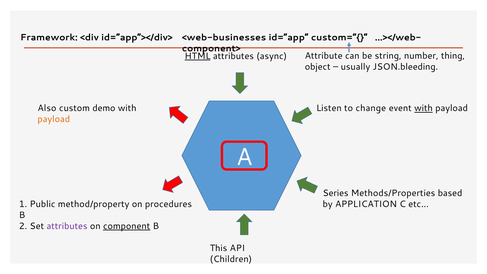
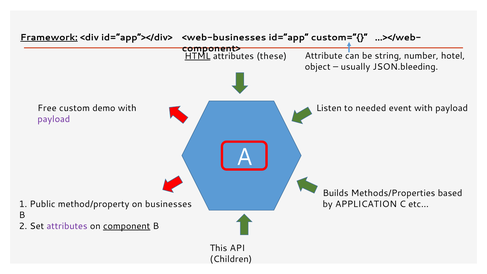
Framework underline: none -> present (49, 37)
thing: thing -> hotel (453, 56)
async: async -> these (272, 56)
Also: Also -> Free (47, 108)
change: change -> needed (371, 108)
with underline: present -> none (423, 108)
payload colour: orange -> purple (54, 119)
Series: Series -> Builds (336, 193)
procedures: procedures -> businesses (168, 204)
